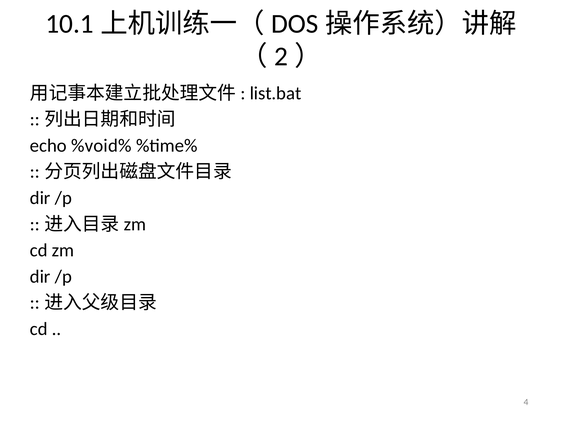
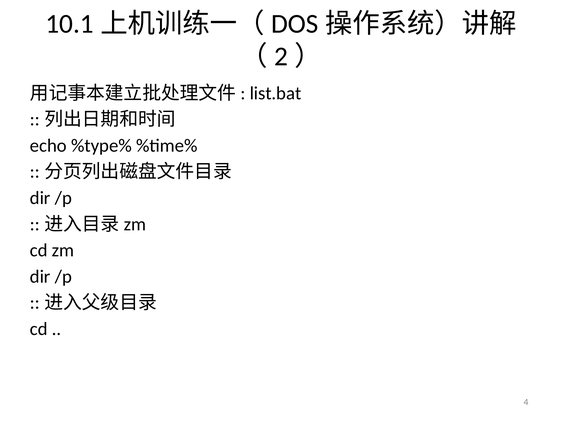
%void%: %void% -> %type% (101, 146)
